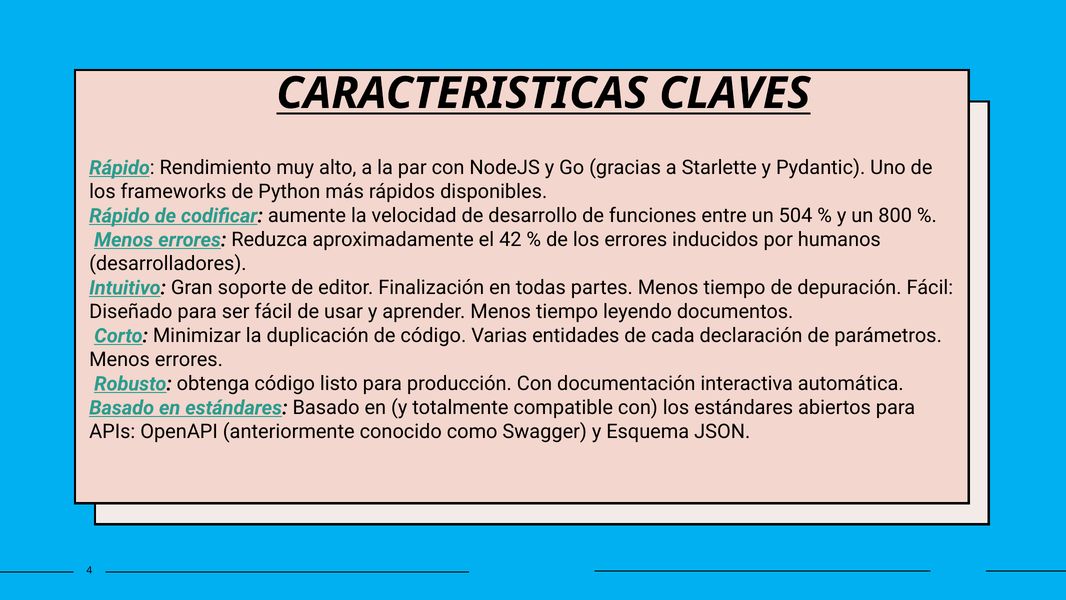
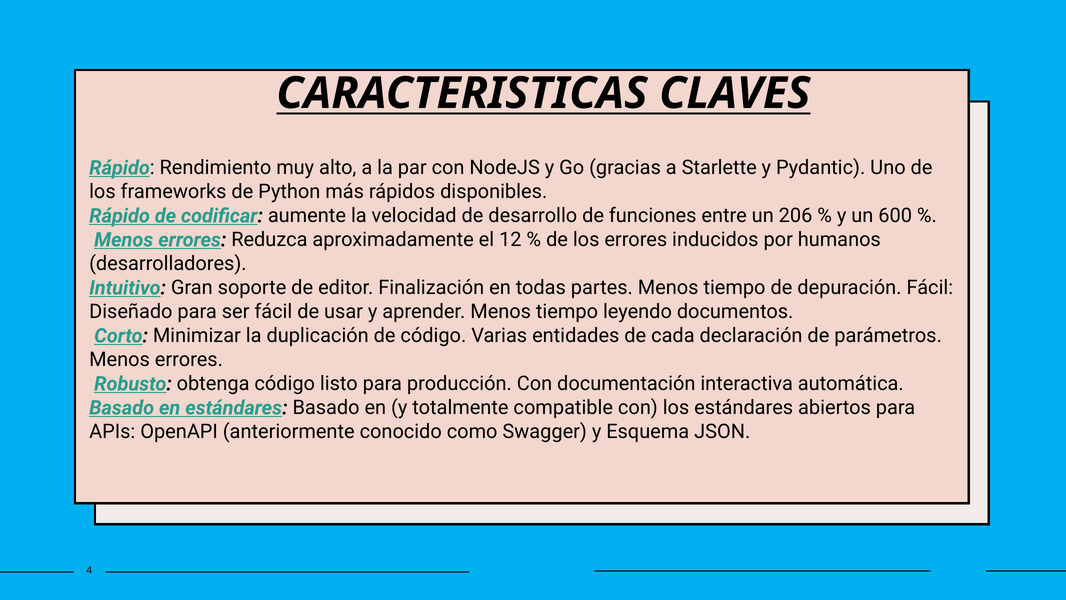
504: 504 -> 206 (796, 216)
800: 800 -> 600 (895, 216)
42: 42 -> 12 (510, 240)
